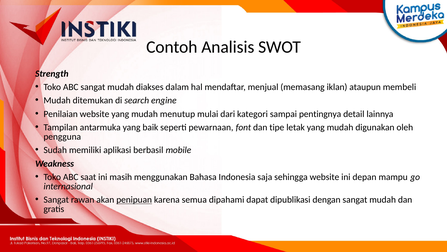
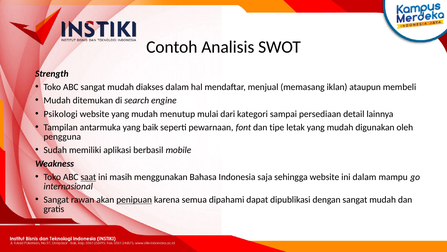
Penilaian: Penilaian -> Psikologi (61, 114)
pentingnya: pentingnya -> persediaan (320, 114)
saat underline: none -> present (88, 177)
ini depan: depan -> dalam (364, 177)
